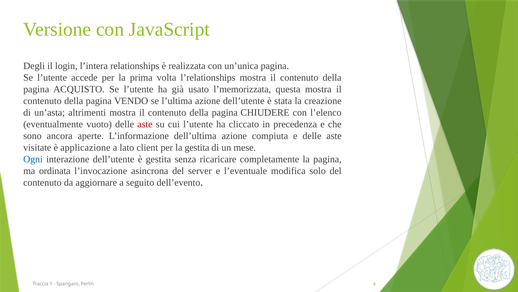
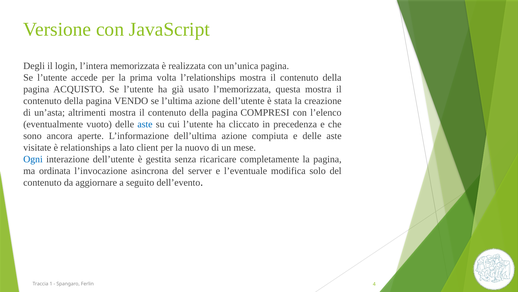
relationships: relationships -> memorizzata (135, 66)
CHIUDERE: CHIUDERE -> COMPRESI (265, 112)
aste colour: red -> blue (145, 124)
applicazione: applicazione -> relationships (85, 147)
la gestita: gestita -> nuovo (197, 147)
